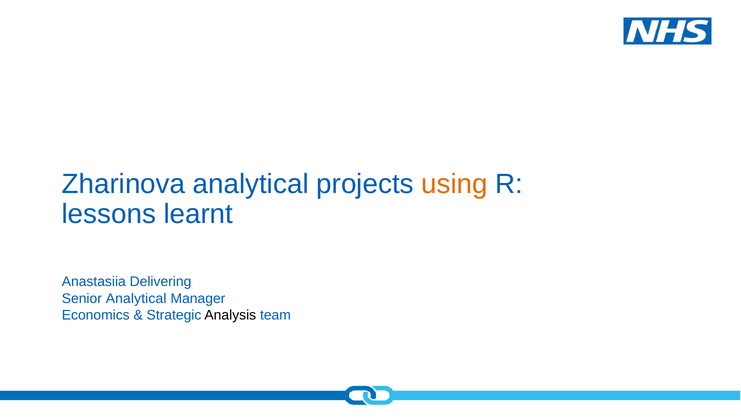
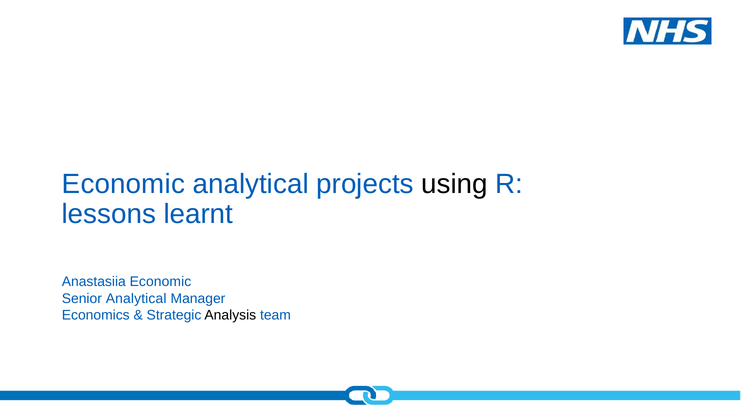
Zharinova: Zharinova -> Economic (123, 184)
using colour: orange -> black (455, 184)
Anastasiia Delivering: Delivering -> Economic (160, 282)
